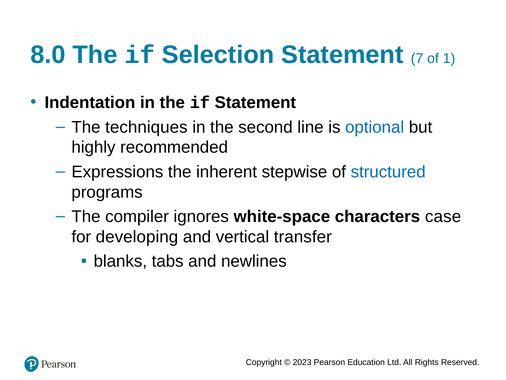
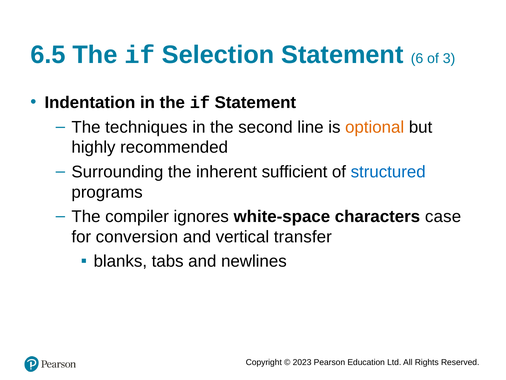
8.0: 8.0 -> 6.5 (48, 55)
7: 7 -> 6 (417, 58)
1: 1 -> 3 (449, 58)
optional colour: blue -> orange (375, 127)
Expressions: Expressions -> Surrounding (117, 172)
stepwise: stepwise -> sufficient (295, 172)
developing: developing -> conversion (137, 237)
